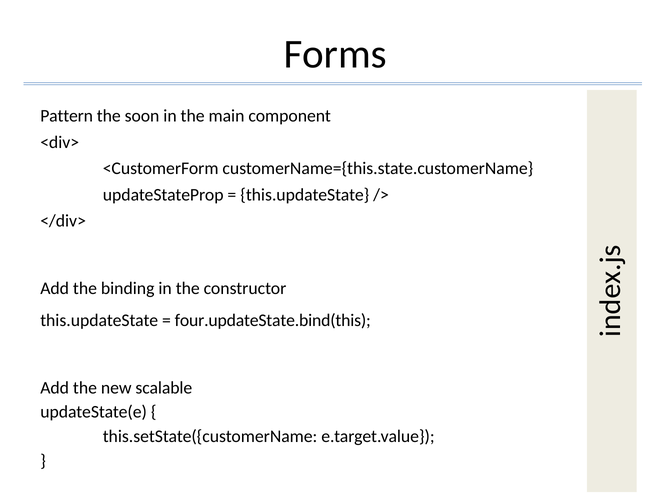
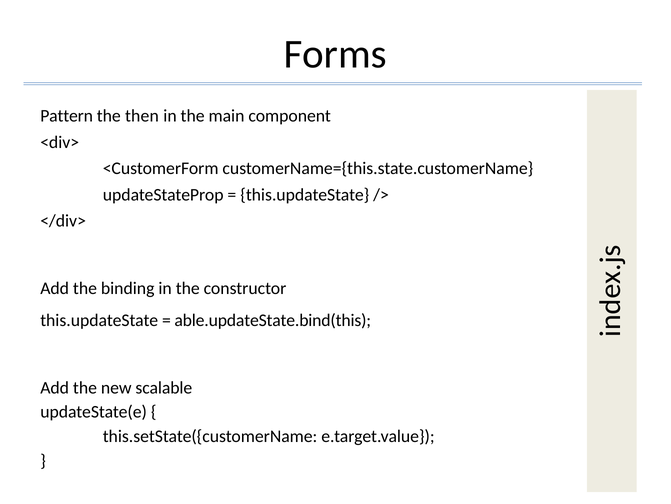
soon: soon -> then (142, 116)
four.updateState.bind(this: four.updateState.bind(this -> able.updateState.bind(this (273, 320)
